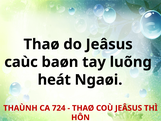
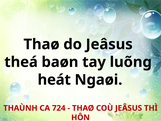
caùc: caùc -> theá (21, 62)
